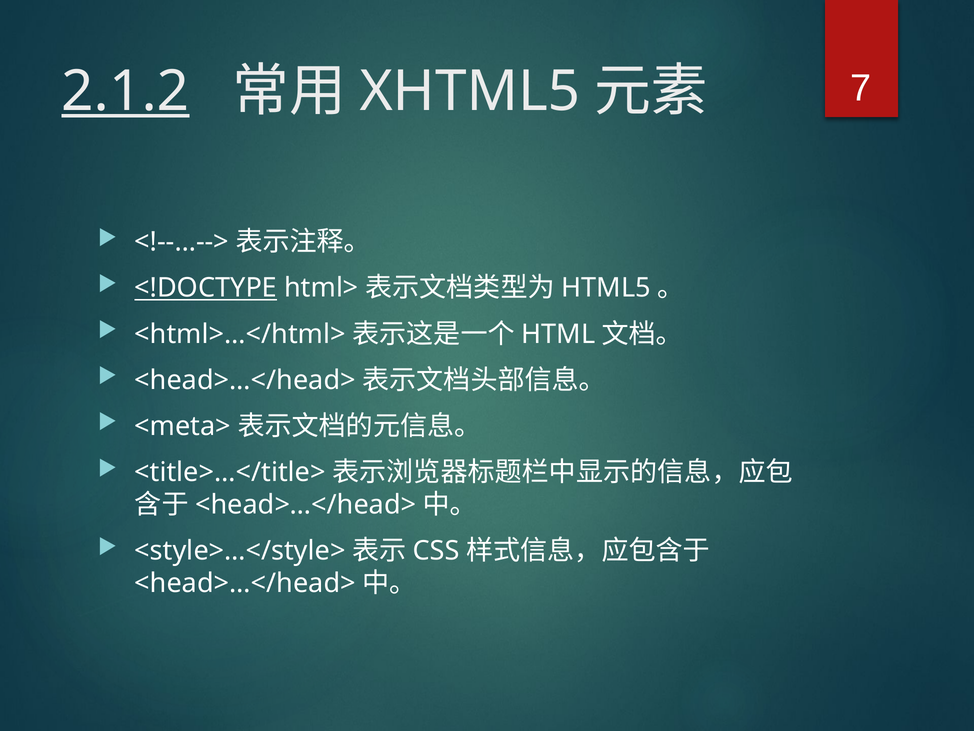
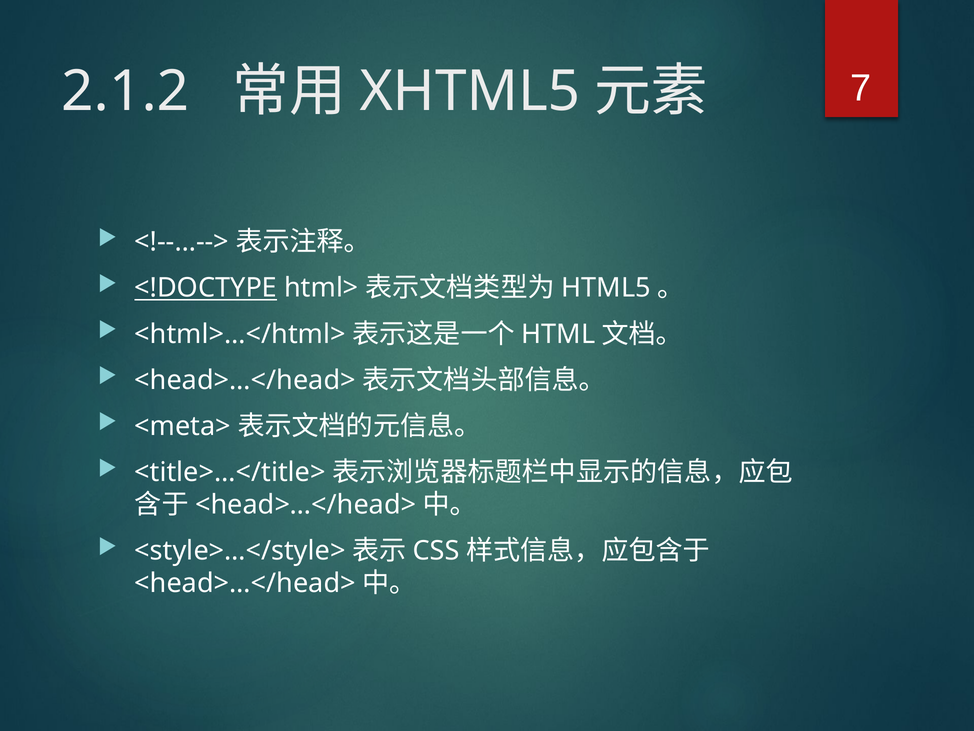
2.1.2 underline: present -> none (125, 91)
